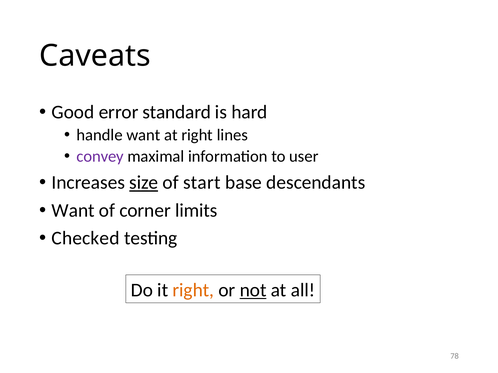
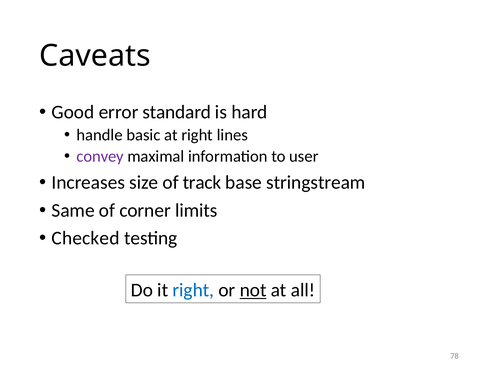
handle want: want -> basic (143, 135)
size underline: present -> none (144, 183)
start: start -> track (202, 183)
descendants: descendants -> stringstream (316, 183)
Want: Want -> Same (73, 211)
right colour: orange -> blue (193, 291)
